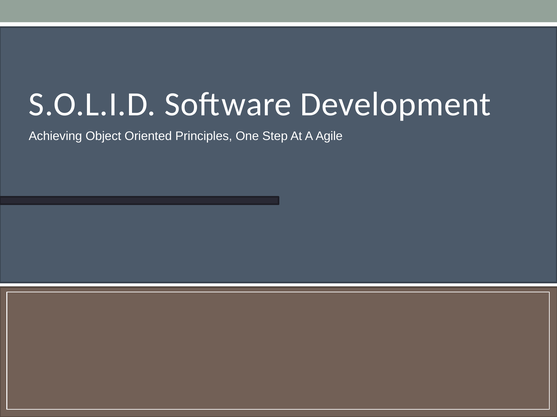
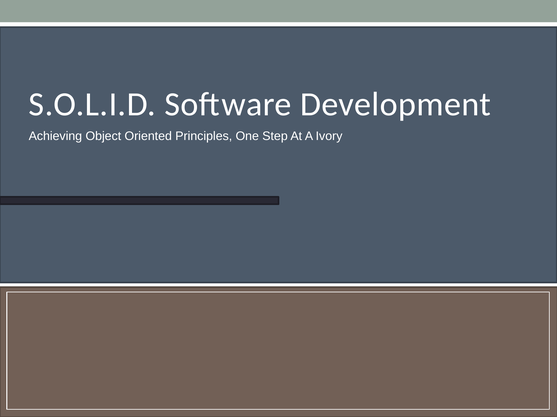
Agile: Agile -> Ivory (329, 136)
